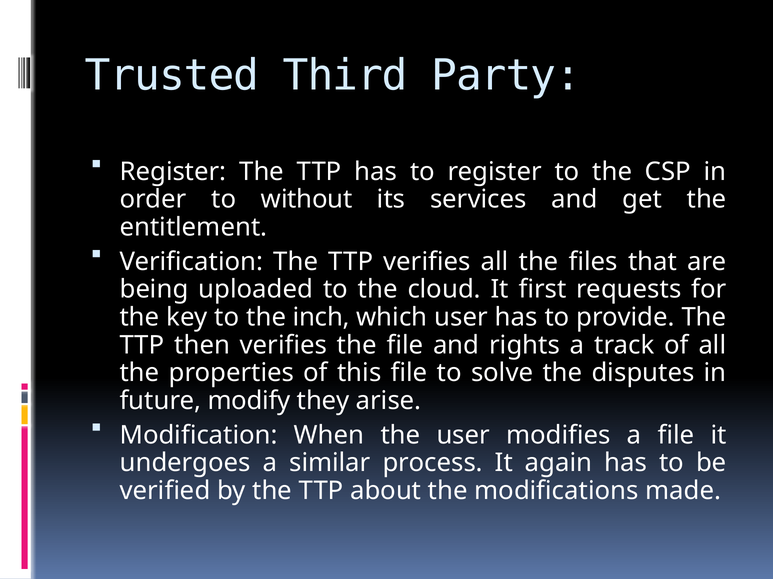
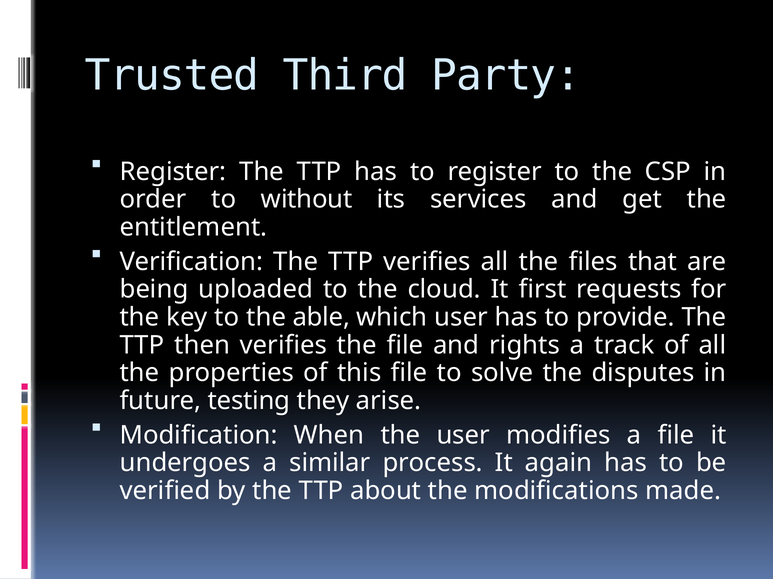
inch: inch -> able (321, 318)
modify: modify -> testing (249, 401)
